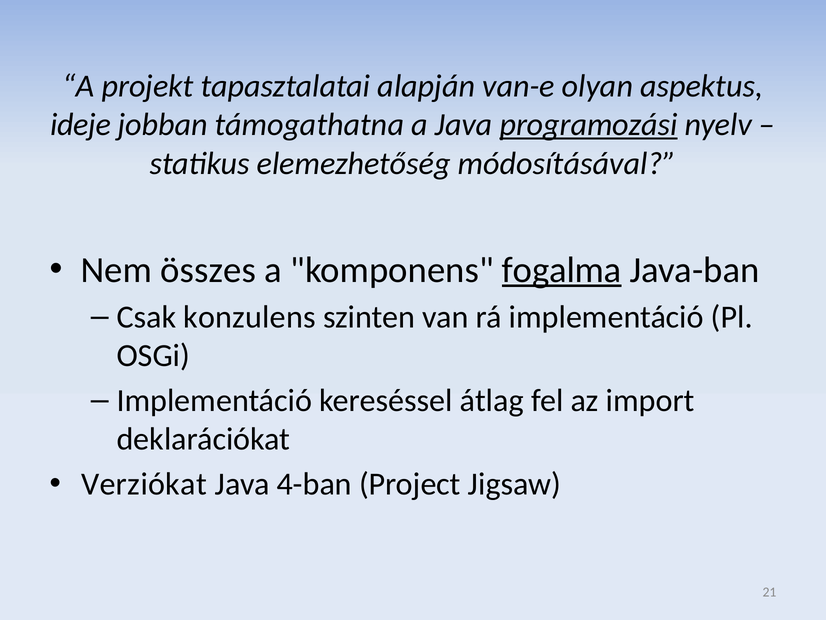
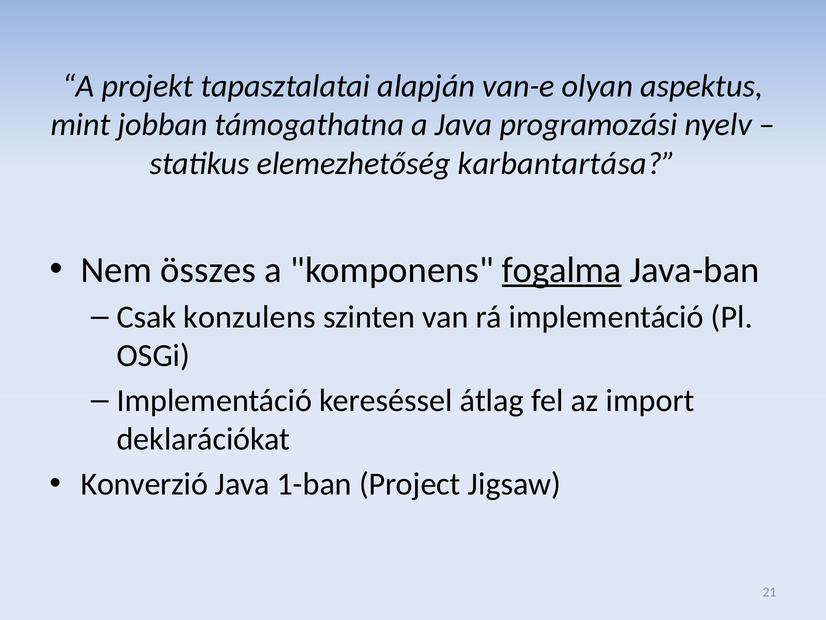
ideje: ideje -> mint (81, 125)
programozási underline: present -> none (589, 125)
módosításával: módosításával -> karbantartása (567, 163)
Verziókat: Verziókat -> Konverzió (144, 484)
4-ban: 4-ban -> 1-ban (314, 484)
